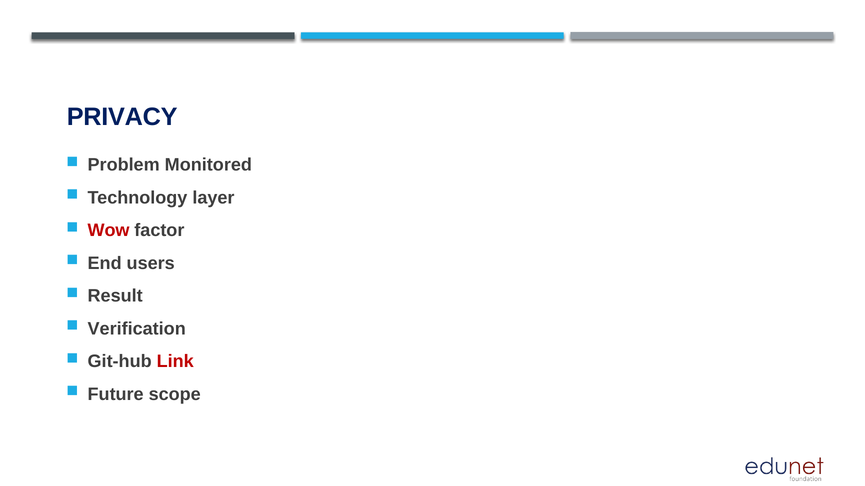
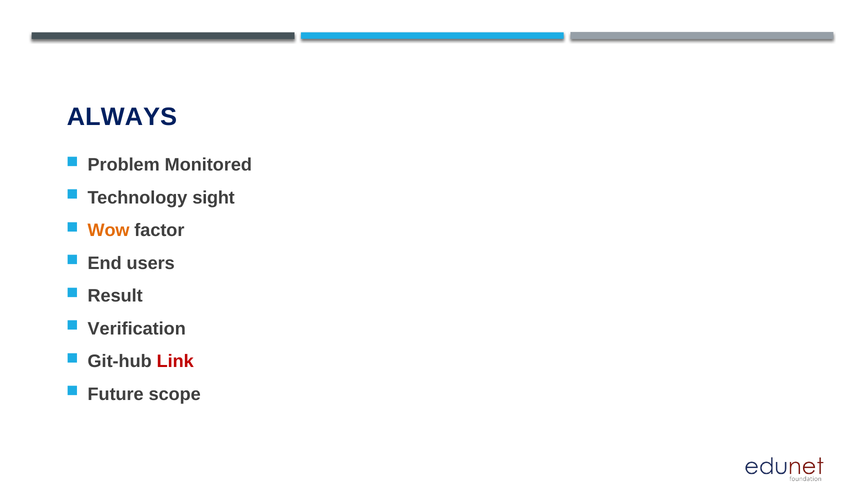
PRIVACY: PRIVACY -> ALWAYS (122, 117)
layer: layer -> sight (214, 198)
Wow colour: red -> orange (109, 231)
